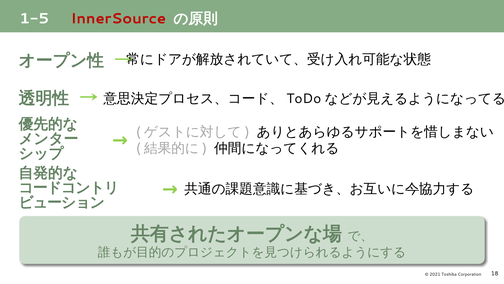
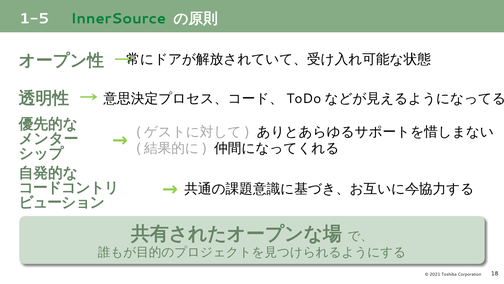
InnerSource colour: red -> green (118, 18)
